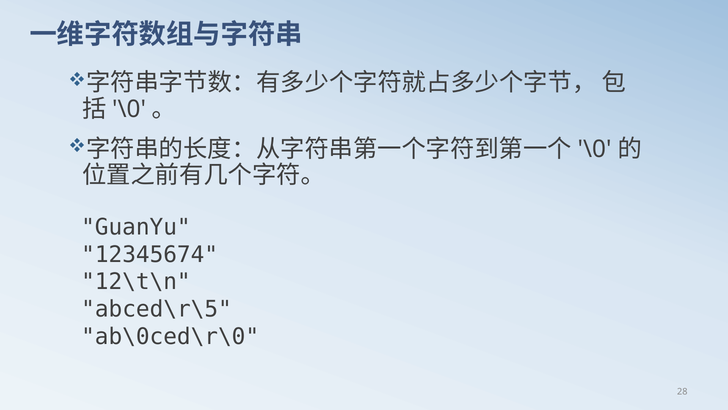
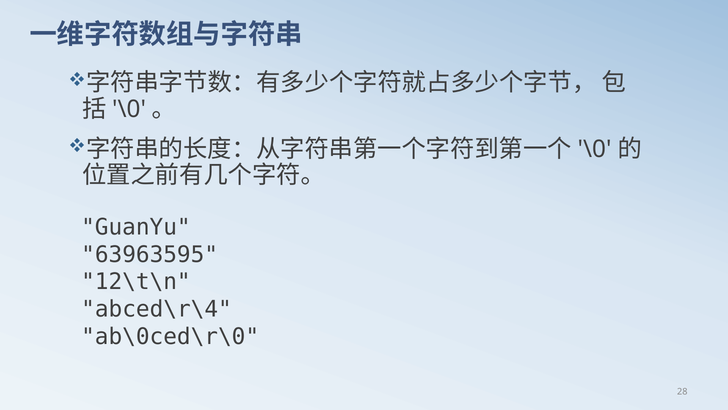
12345674: 12345674 -> 63963595 (150, 254)
abced\r\5: abced\r\5 -> abced\r\4 (156, 309)
